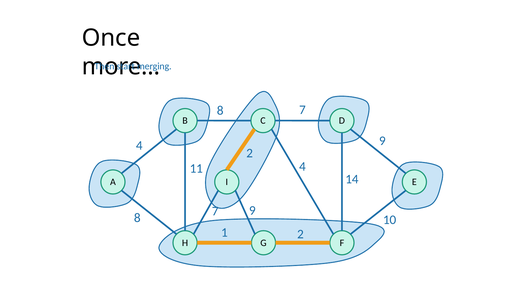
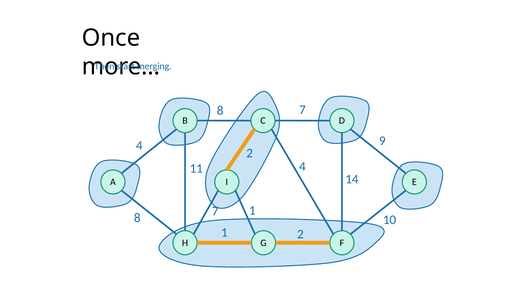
9: 9 -> 1 (252, 211)
